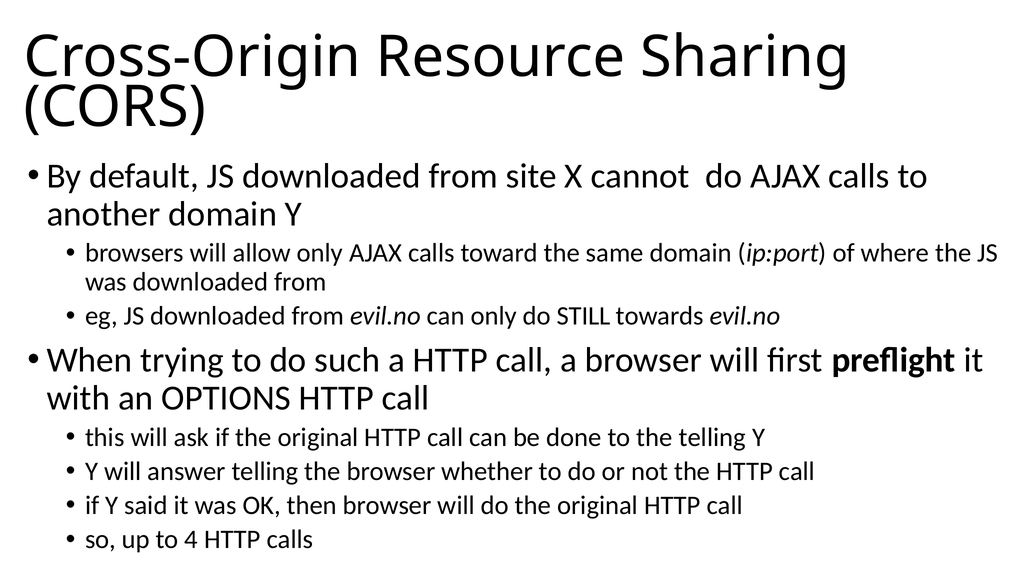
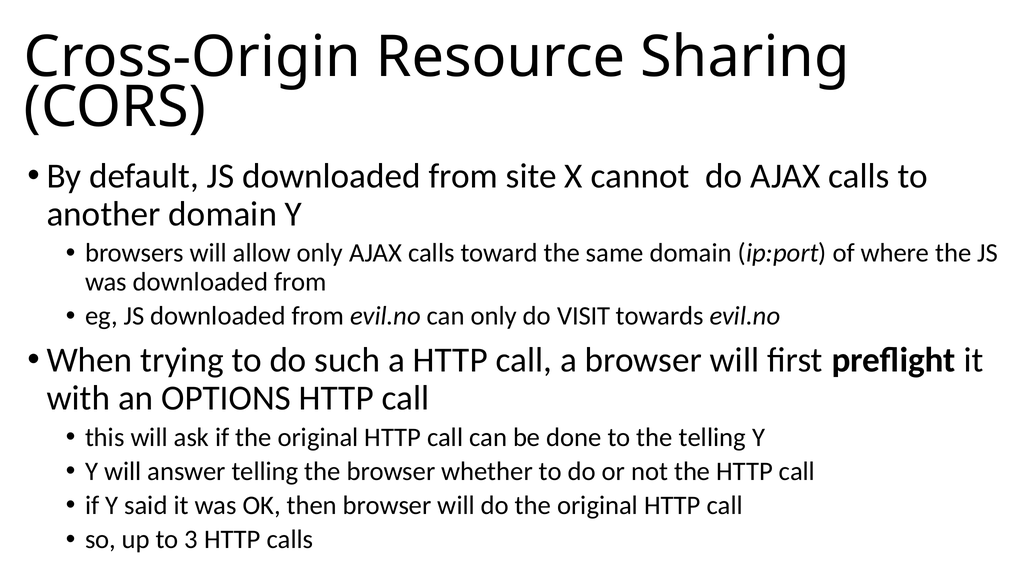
STILL: STILL -> VISIT (584, 316)
4: 4 -> 3 (191, 539)
